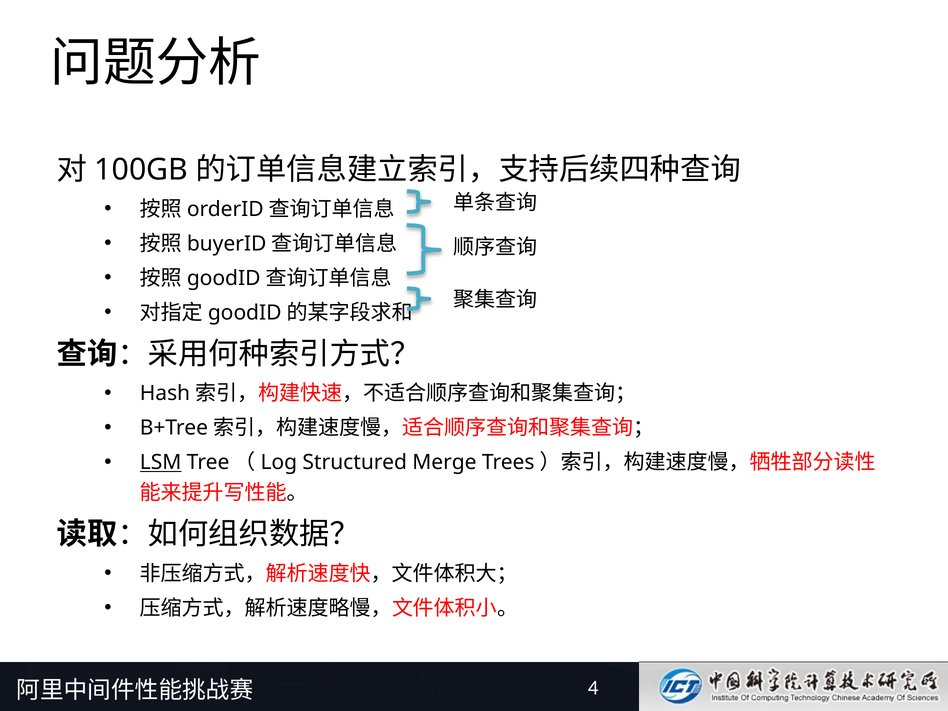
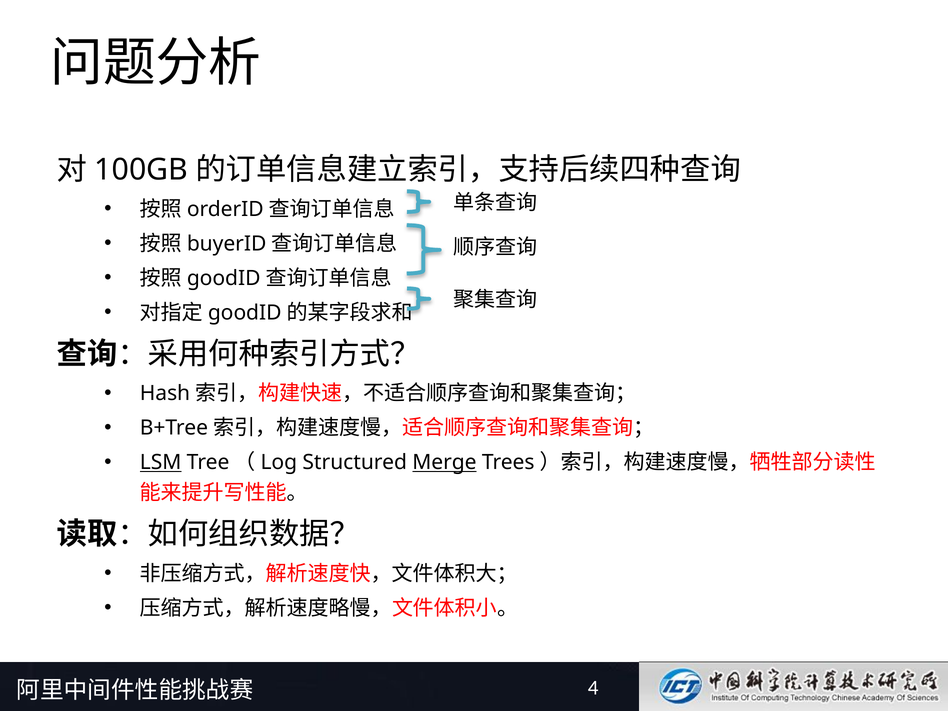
Merge underline: none -> present (444, 463)
